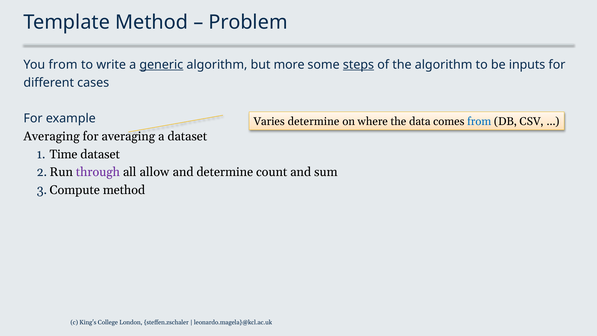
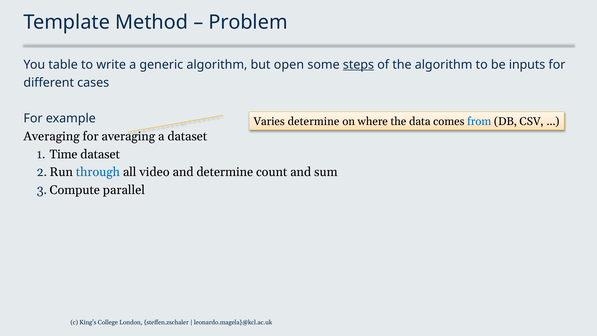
You from: from -> table (63, 65)
generic underline: present -> none (161, 65)
more: more -> open (289, 65)
through colour: purple -> blue (98, 172)
allow: allow -> video (155, 172)
method: method -> parallel (124, 190)
